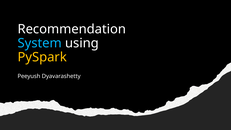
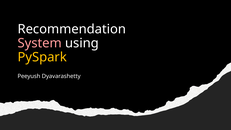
System colour: light blue -> pink (40, 43)
